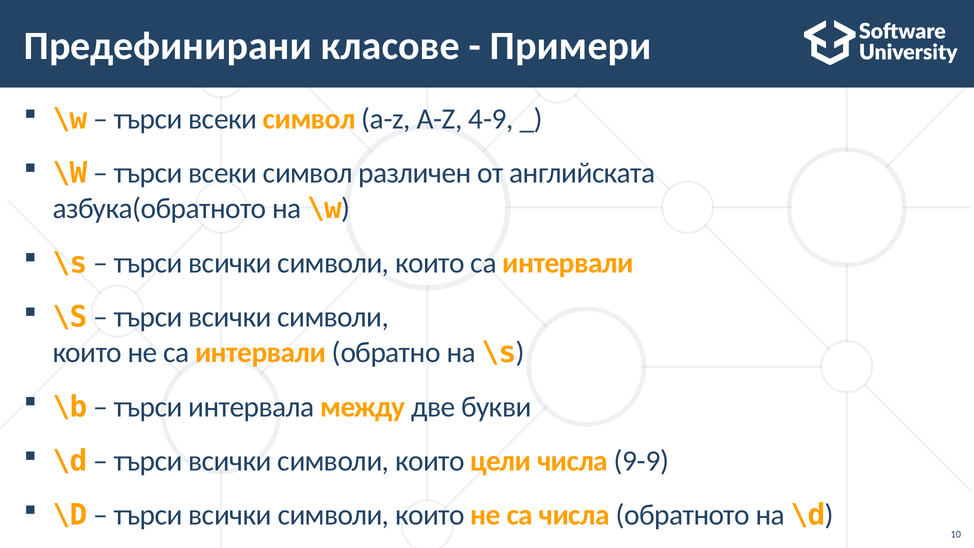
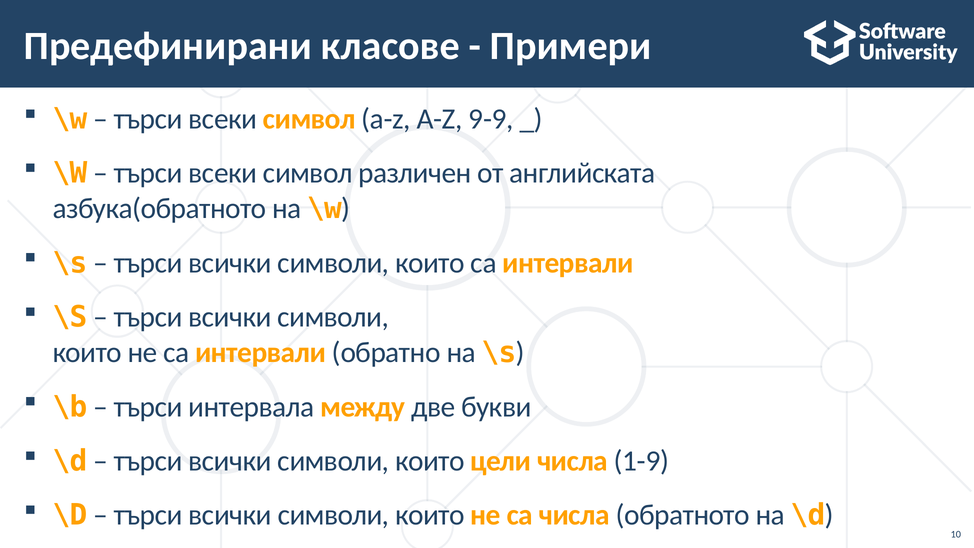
4-9: 4-9 -> 9-9 (491, 119)
9-9: 9-9 -> 1-9 (641, 461)
